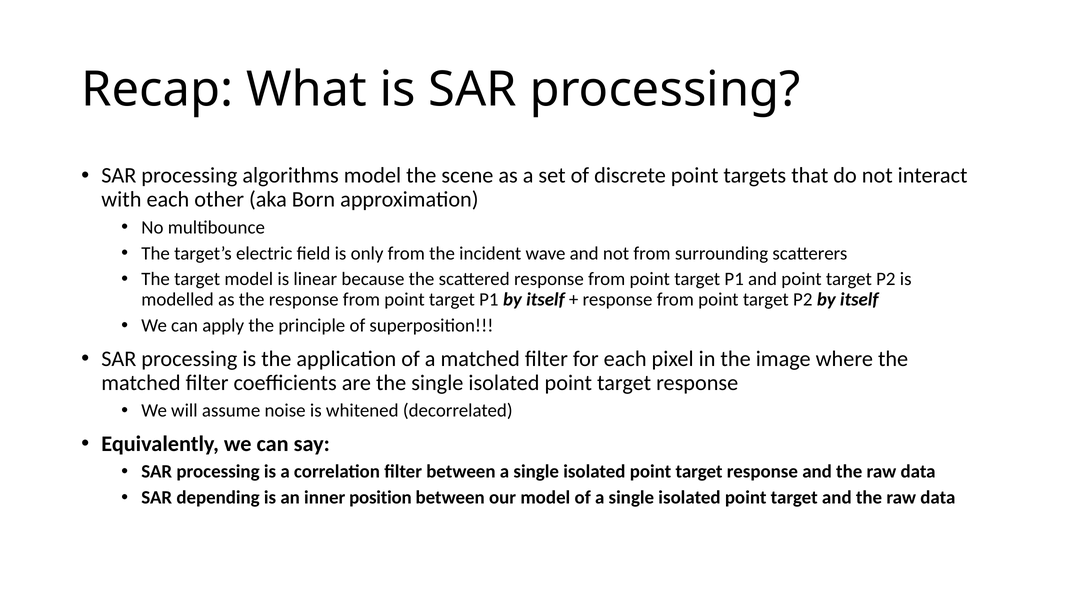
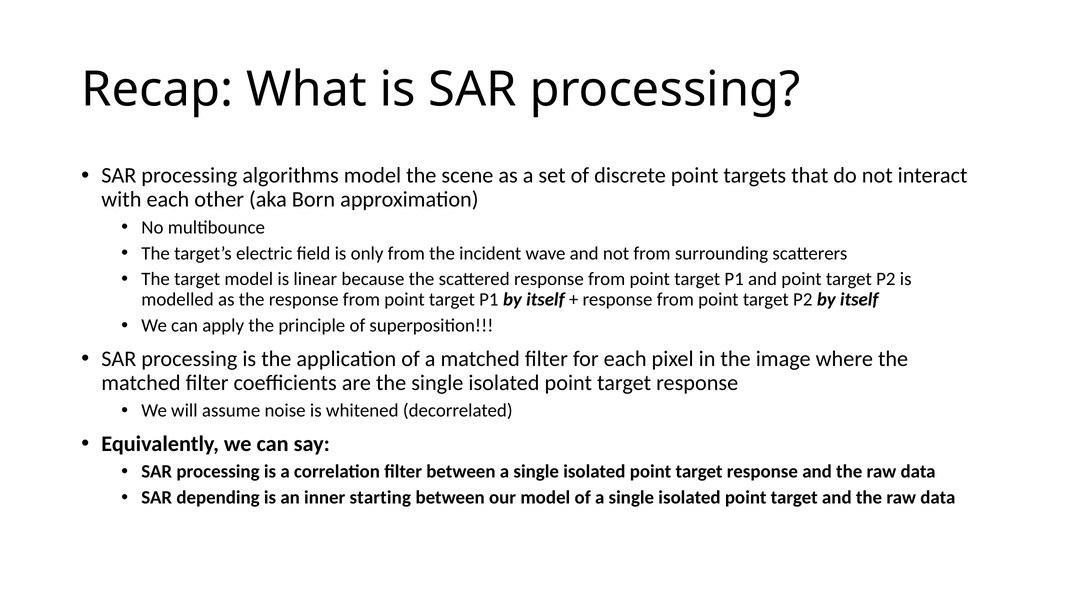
position: position -> starting (380, 498)
